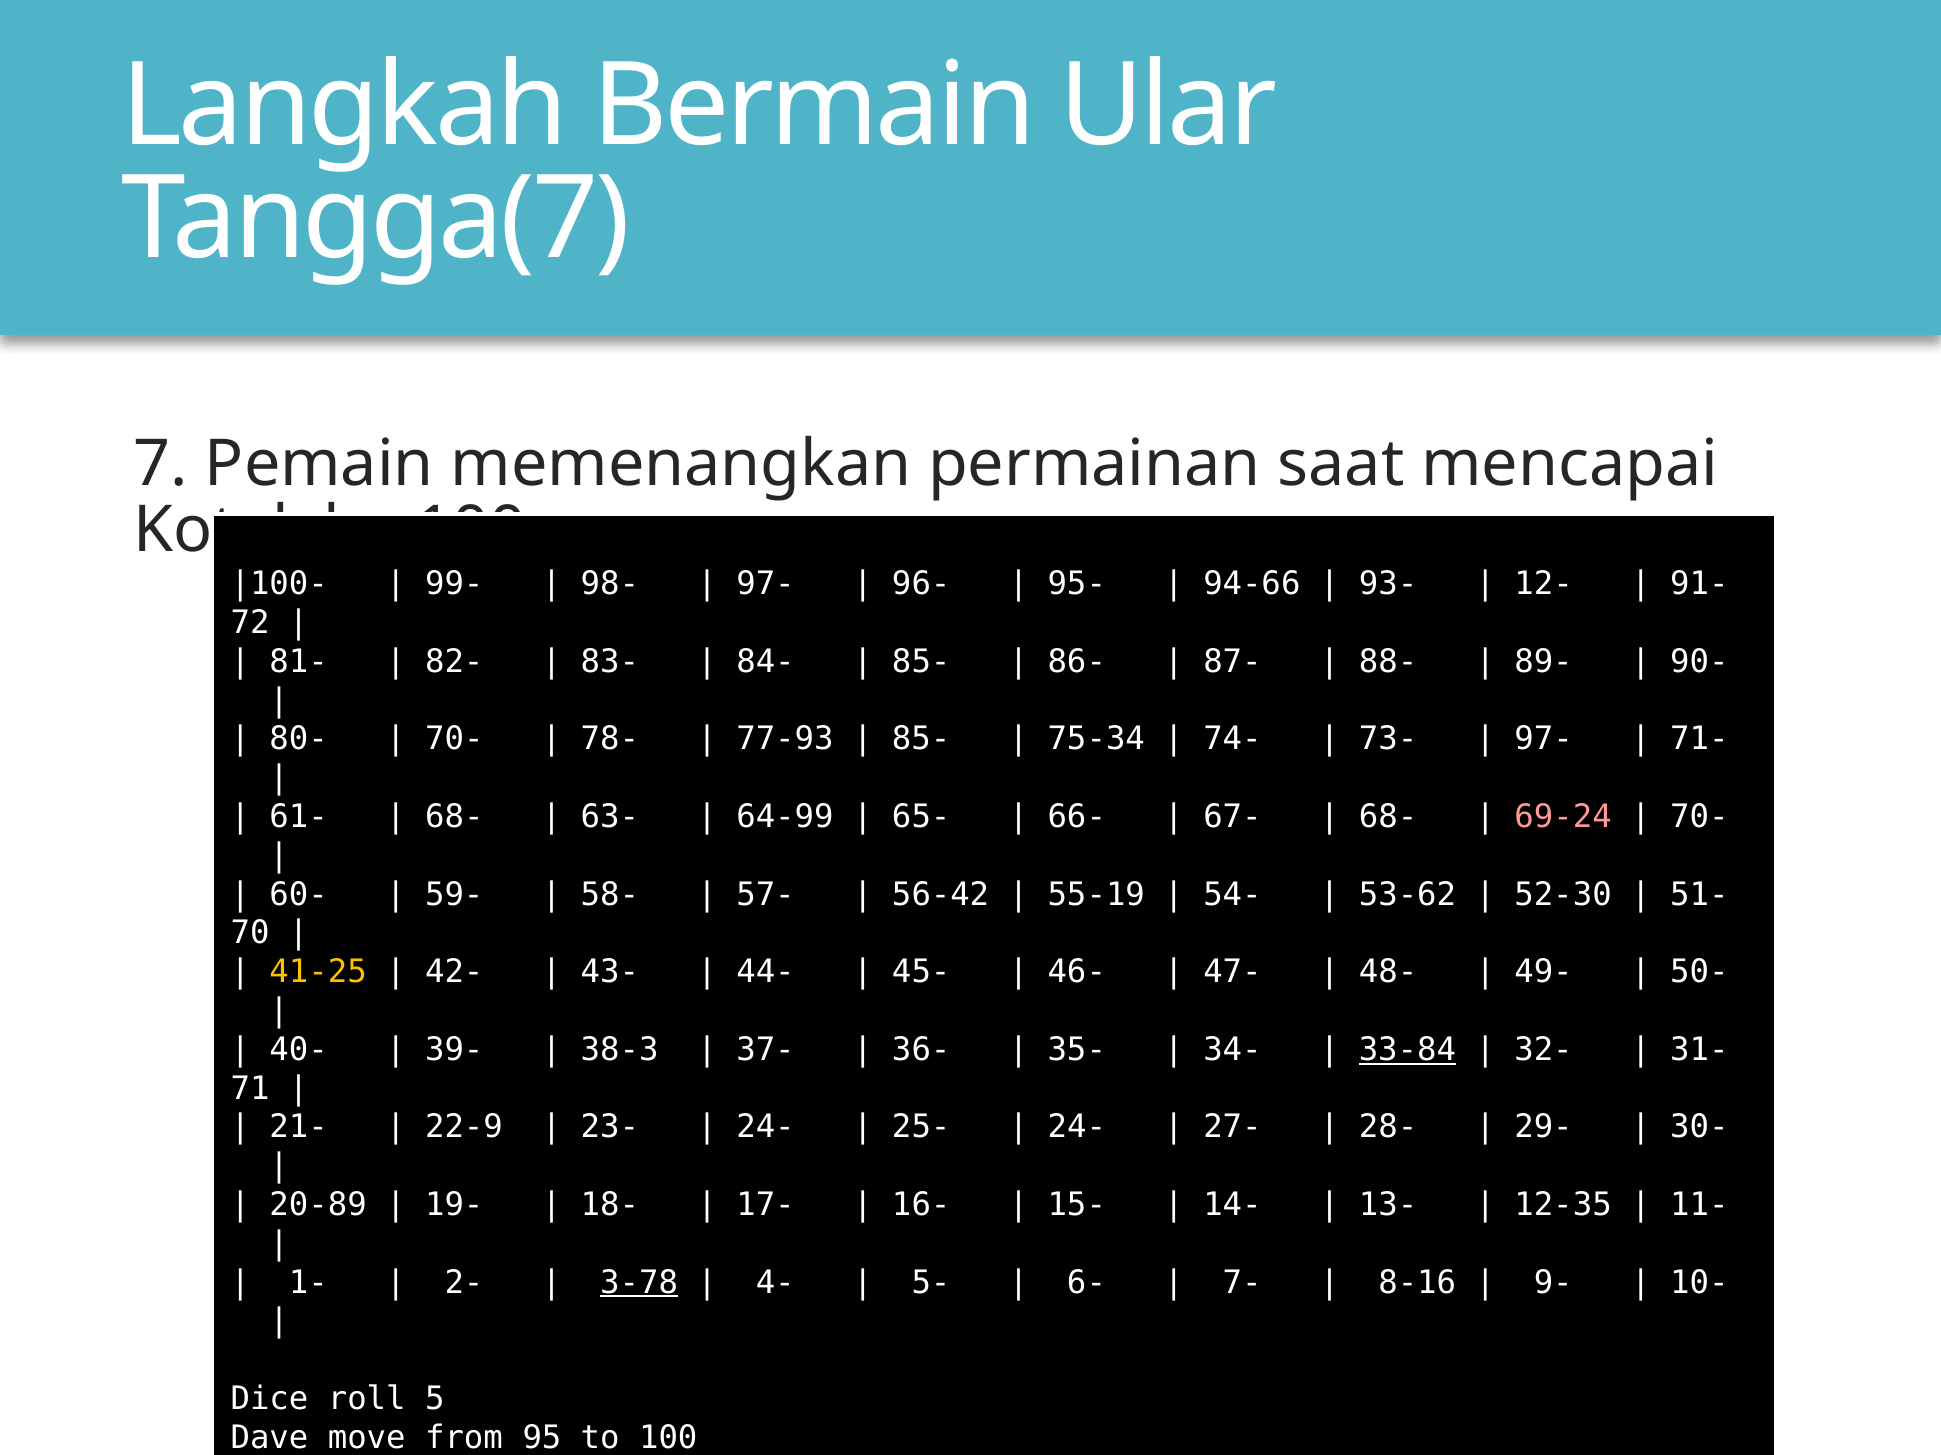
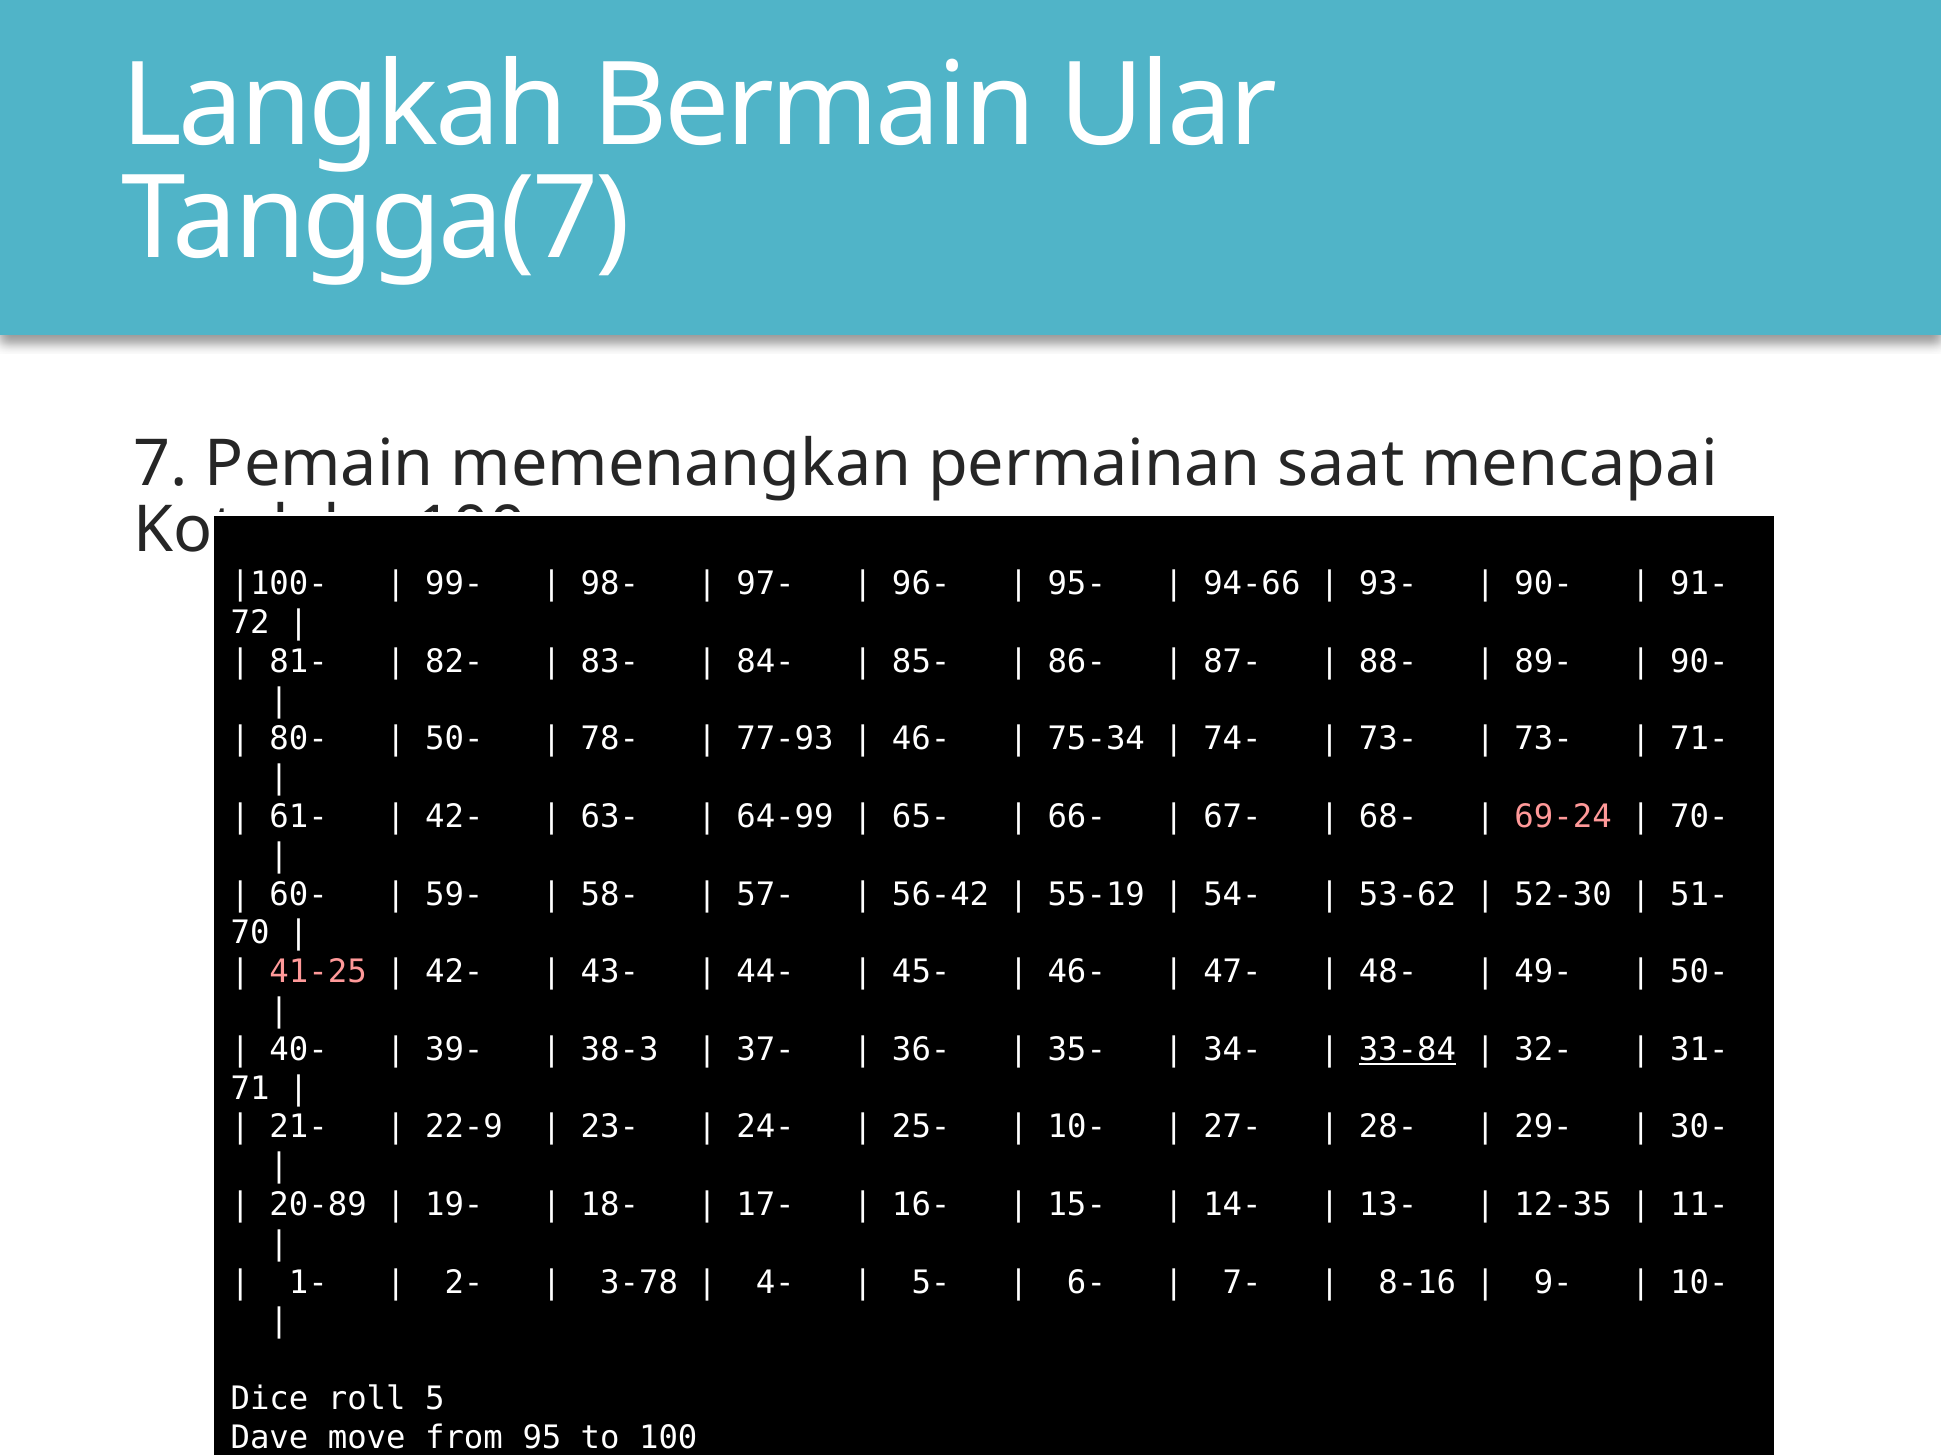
12-: 12- -> 90- (1544, 584)
70-: 70- -> 50- (454, 740)
85-: 85- -> 46- (921, 740)
97-: 97- -> 73- (1544, 740)
68-: 68- -> 42- (454, 817)
41-25 colour: yellow -> pink (318, 973)
24-: 24- -> 10- (1077, 1128)
3-78 underline: present -> none (639, 1283)
